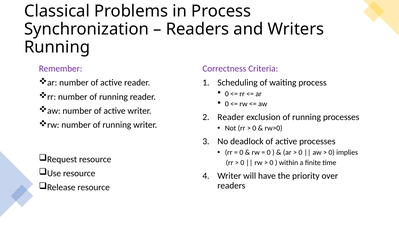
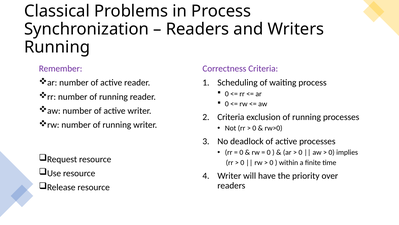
Reader: Reader -> Criteria (231, 117)
